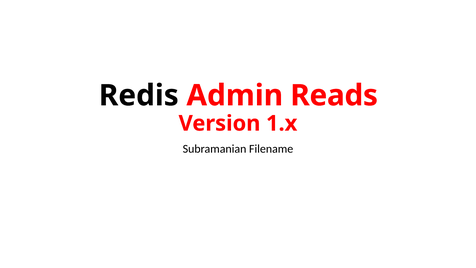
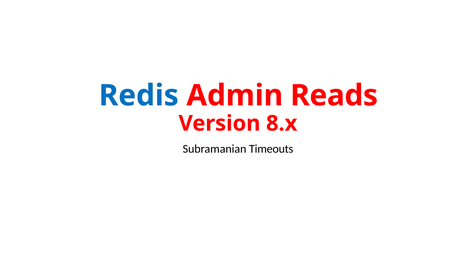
Redis colour: black -> blue (139, 95)
1.x: 1.x -> 8.x (282, 123)
Filename: Filename -> Timeouts (271, 149)
